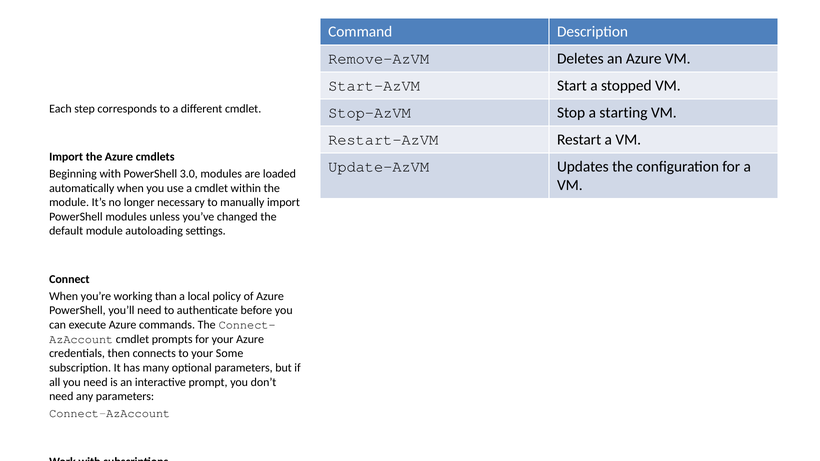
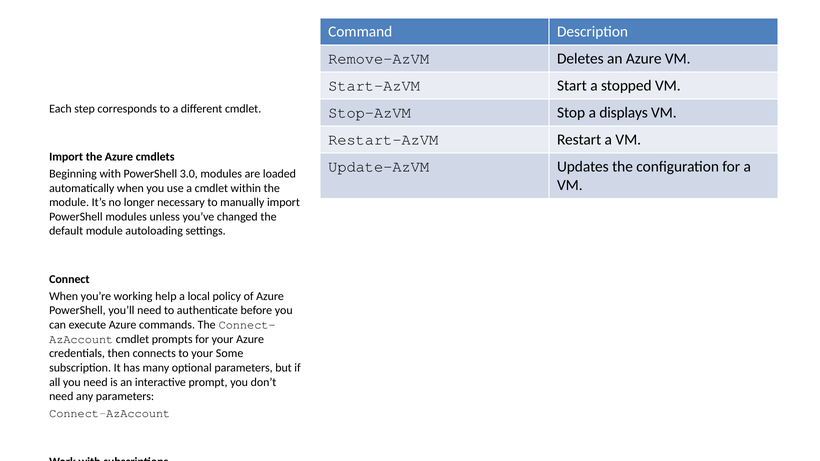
a starting: starting -> displays (624, 113)
than: than -> help (166, 296)
